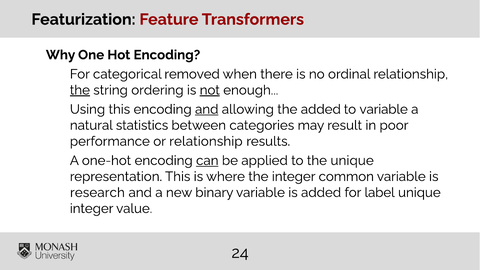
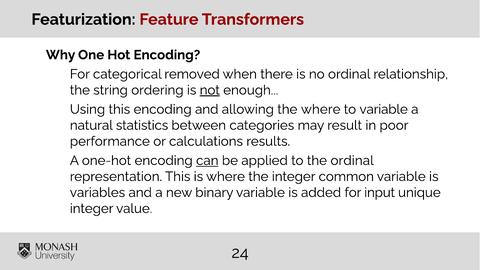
the underline: present -> none (80, 90)
and underline: present -> none (207, 109)
the added: added -> where (321, 109)
or relationship: relationship -> calculations (206, 141)
the unique: unique -> ordinal (352, 161)
research: research -> variables (97, 193)
label: label -> input (380, 193)
